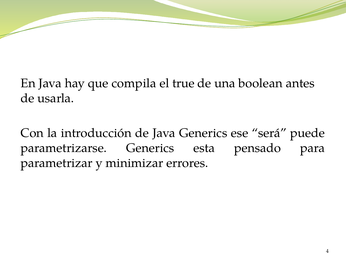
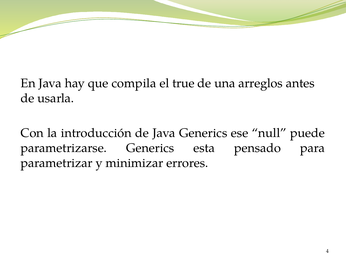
boolean: boolean -> arreglos (261, 83)
será: será -> null (269, 133)
